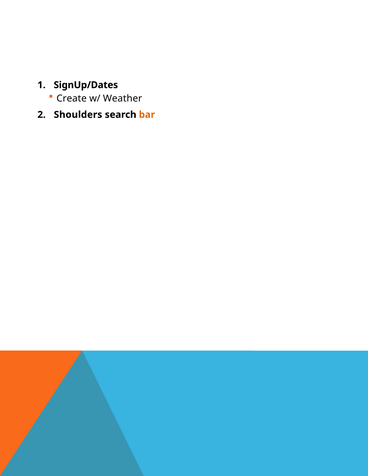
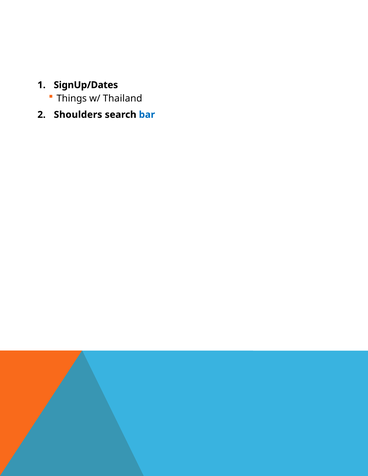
Create: Create -> Things (72, 98)
Weather: Weather -> Thailand (123, 98)
bar colour: orange -> blue (147, 115)
